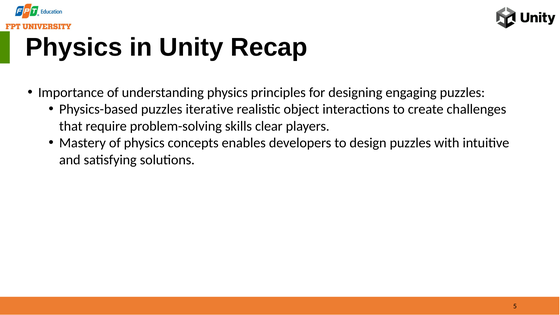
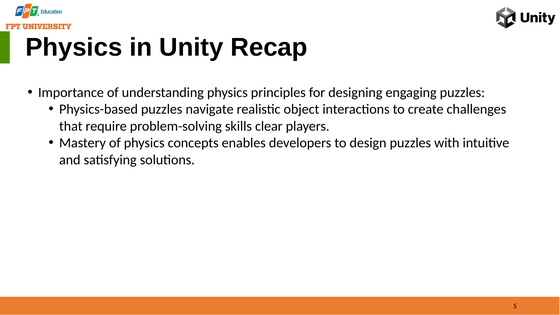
iterative: iterative -> navigate (210, 109)
